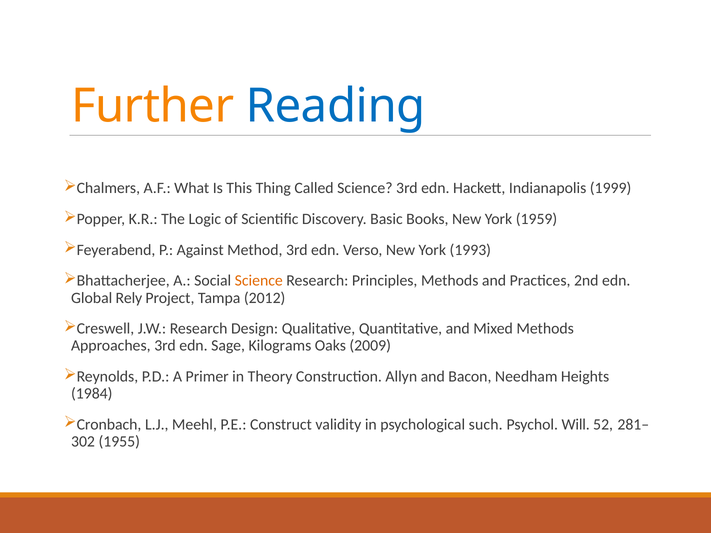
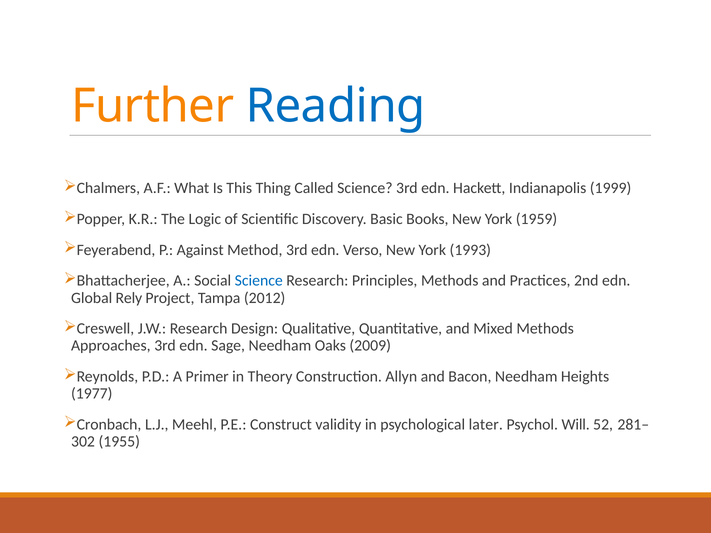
Science colour: orange -> blue (259, 281)
Sage Kilograms: Kilograms -> Needham (280, 346)
1984: 1984 -> 1977 (92, 394)
such: such -> later (486, 425)
